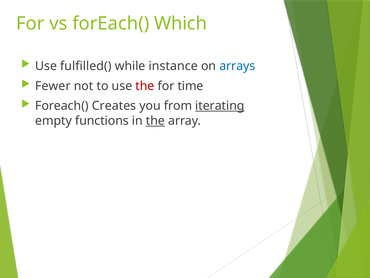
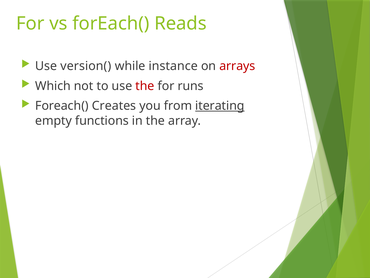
Which: Which -> Reads (181, 23)
fulfilled(: fulfilled( -> version( (86, 66)
arrays colour: blue -> red (237, 66)
Fewer: Fewer -> Which (53, 86)
time: time -> runs (191, 86)
the underline: present -> none (155, 121)
